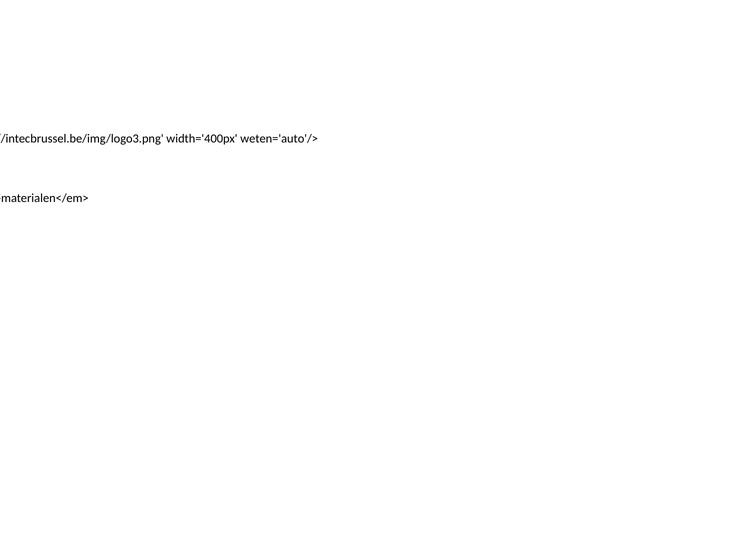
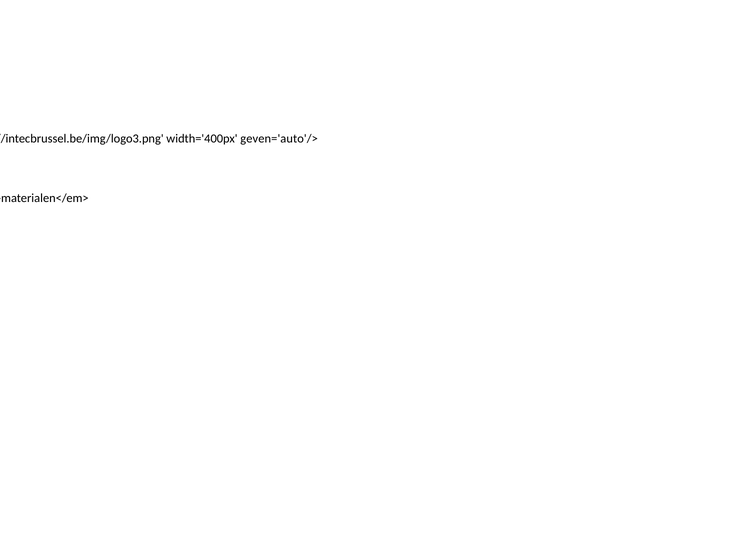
weten='auto'/>: weten='auto'/> -> geven='auto'/> (279, 139)
